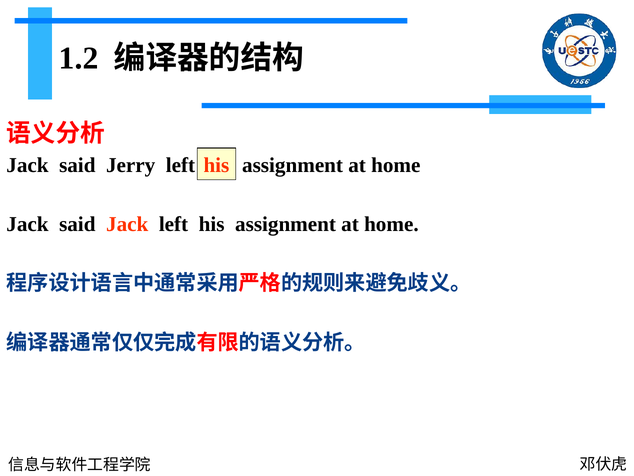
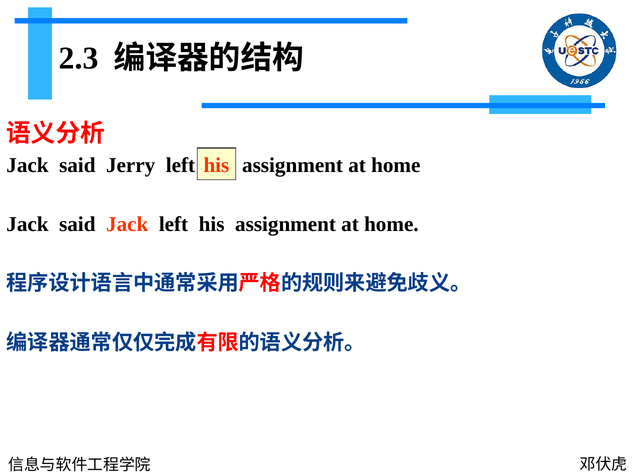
1.2: 1.2 -> 2.3 (79, 58)
